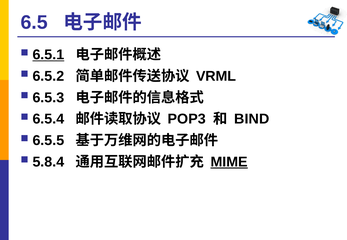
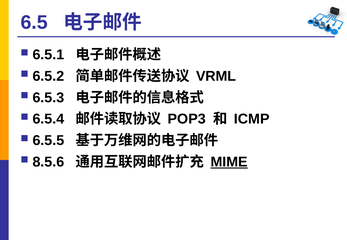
6.5.1 underline: present -> none (48, 55)
BIND: BIND -> ICMP (252, 119)
5.8.4: 5.8.4 -> 8.5.6 (48, 162)
